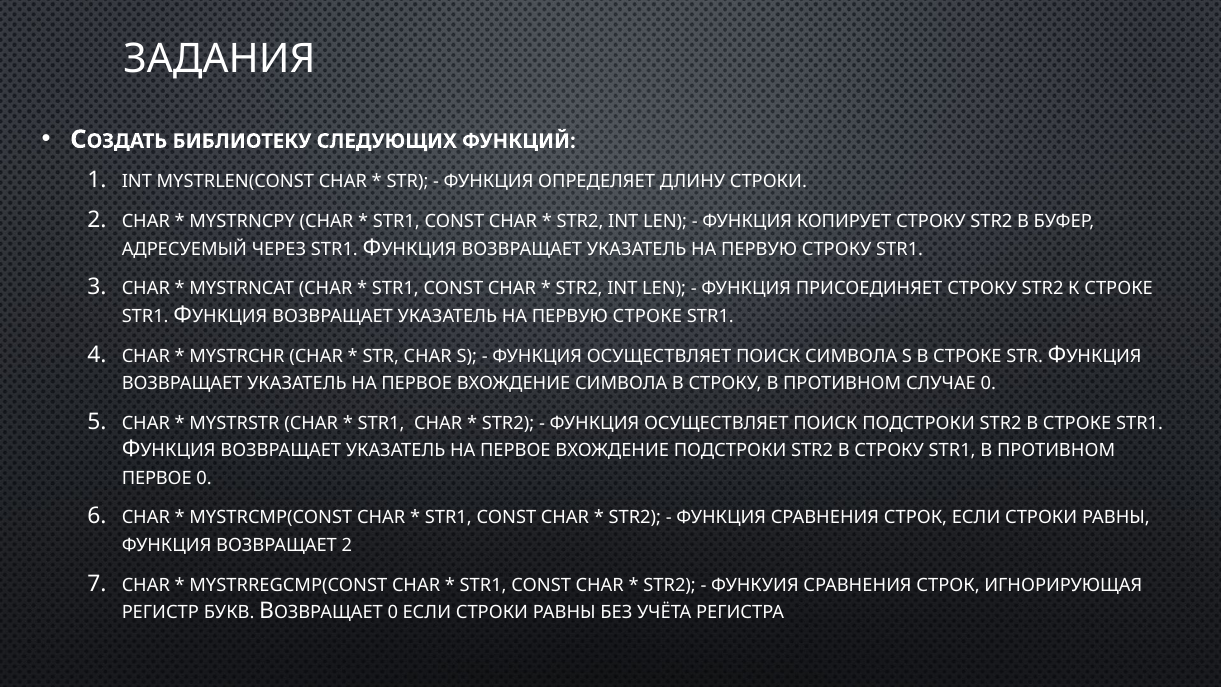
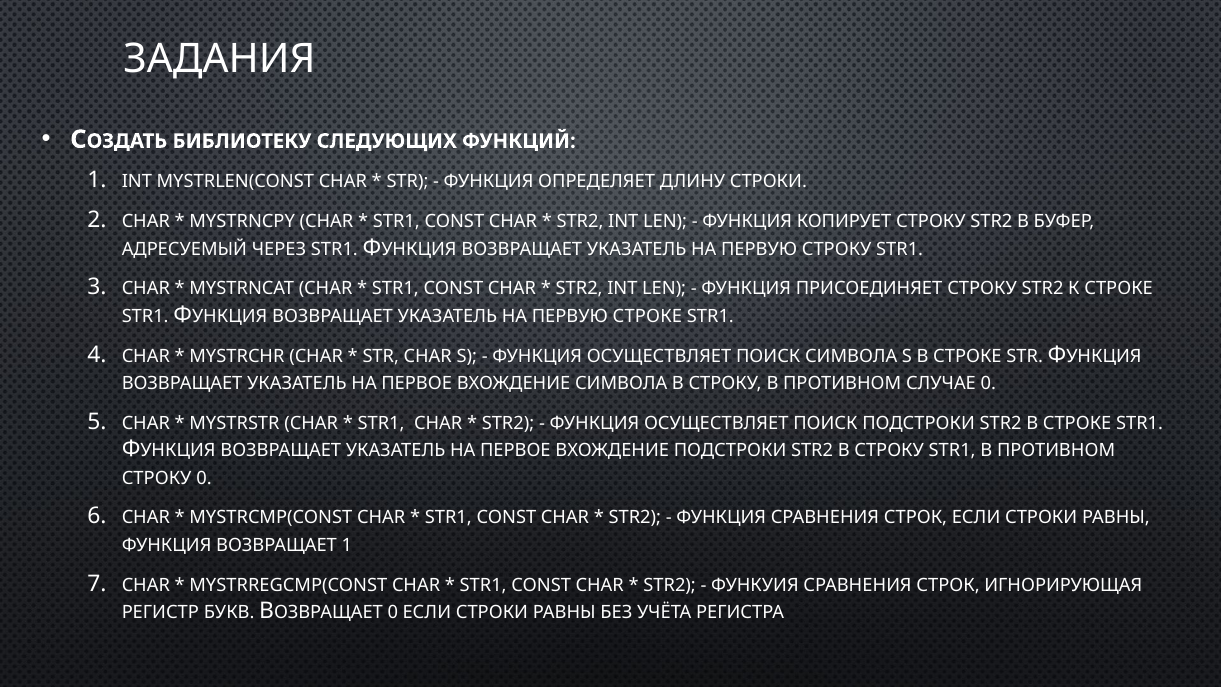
ПЕРВОЕ: ПЕРВОЕ -> СТРОКУ (157, 478)
ВОЗВРАЩАЕТ 2: 2 -> 1 (347, 545)
